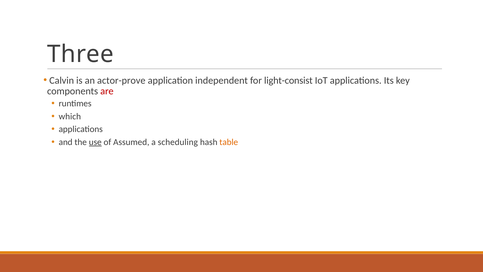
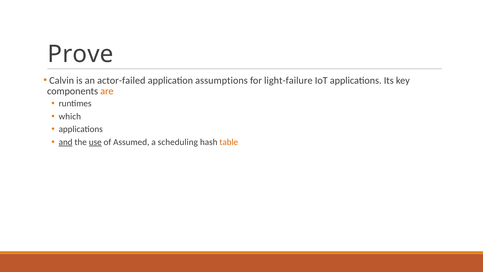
Three: Three -> Prove (81, 54)
actor-prove: actor-prove -> actor-failed (121, 80)
independent: independent -> assumptions (221, 80)
light-consist: light-consist -> light-failure (288, 80)
are colour: red -> orange (107, 91)
and underline: none -> present (66, 142)
